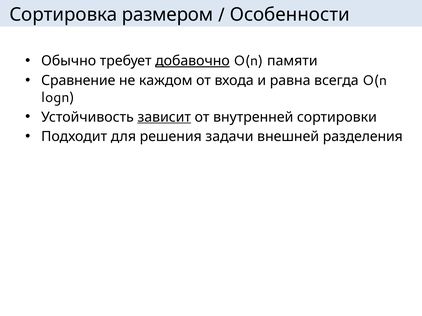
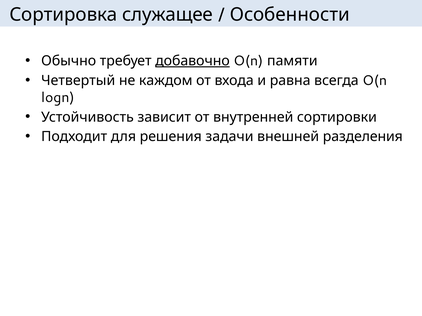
размером: размером -> служащее (168, 15)
Сравнение: Сравнение -> Четвертый (78, 81)
зависит underline: present -> none (164, 117)
